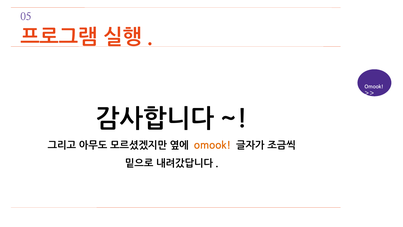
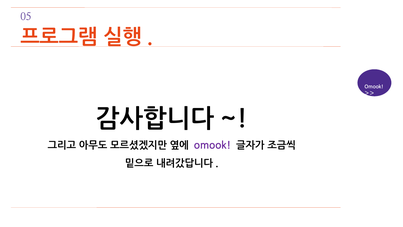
omook colour: orange -> purple (212, 145)
